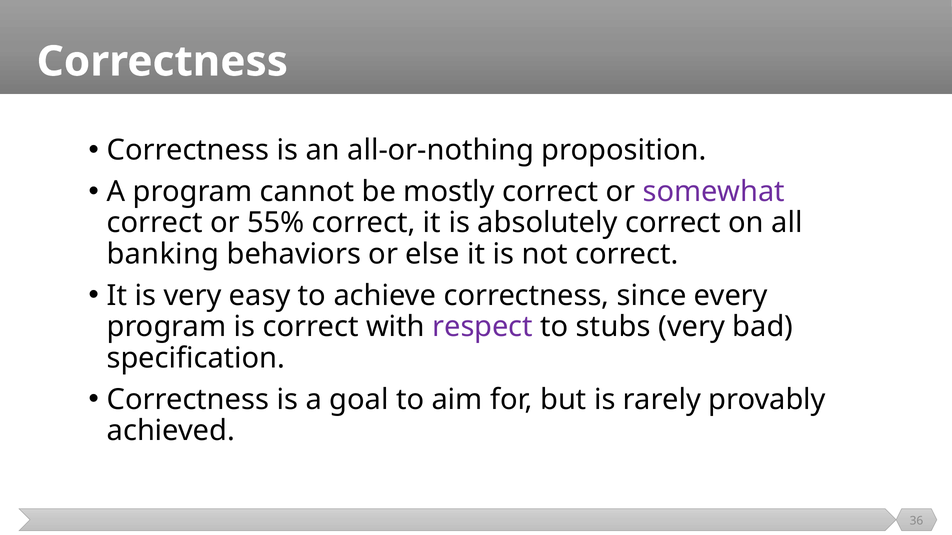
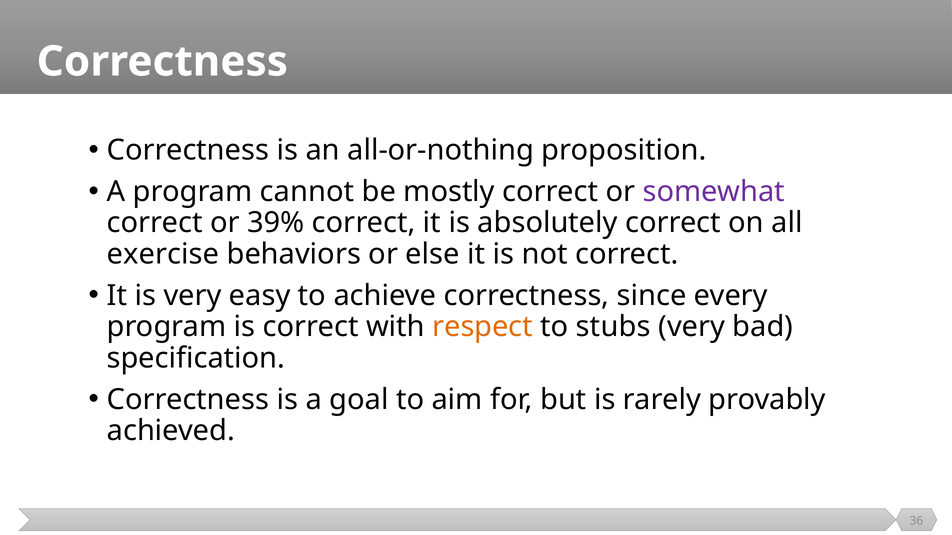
55%: 55% -> 39% (276, 223)
banking: banking -> exercise (163, 254)
respect colour: purple -> orange (483, 327)
